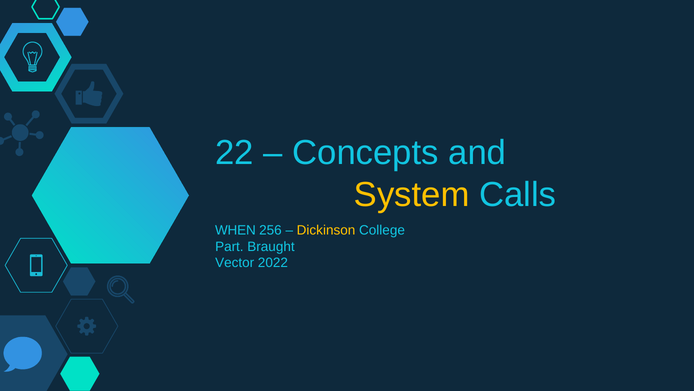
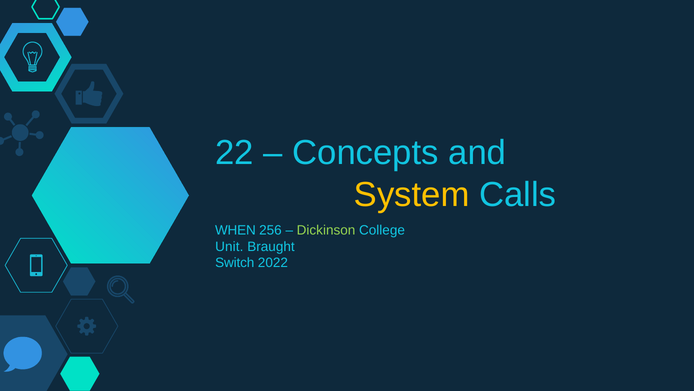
Dickinson colour: yellow -> light green (326, 230)
Part: Part -> Unit (229, 246)
Vector: Vector -> Switch (235, 262)
